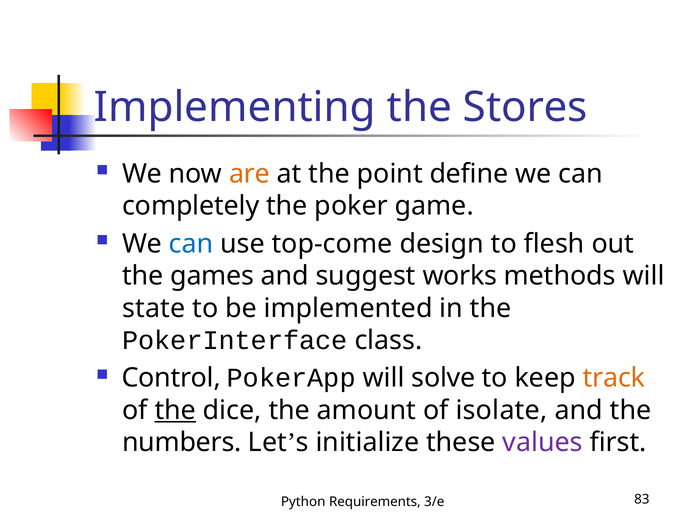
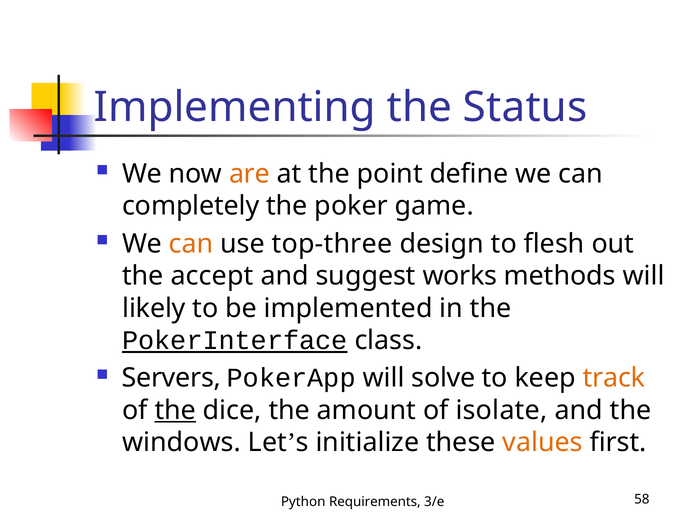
Stores: Stores -> Status (525, 107)
can colour: blue -> orange (191, 244)
top-come: top-come -> top-three (332, 244)
games: games -> accept (212, 276)
state: state -> likely (154, 308)
PokerInterface underline: none -> present (235, 341)
Control: Control -> Servers (171, 378)
numbers: numbers -> windows (182, 443)
values colour: purple -> orange (543, 443)
83: 83 -> 58 (642, 500)
